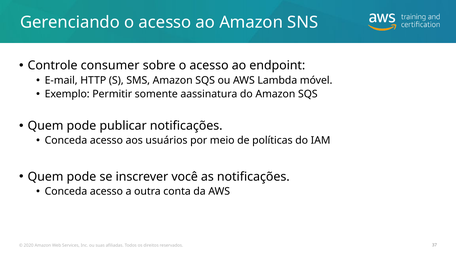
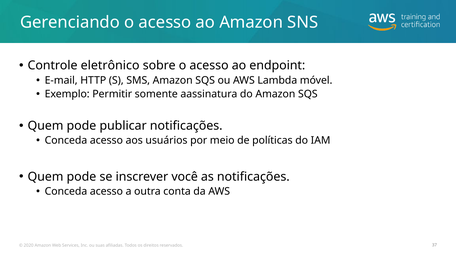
consumer: consumer -> eletrônico (110, 65)
